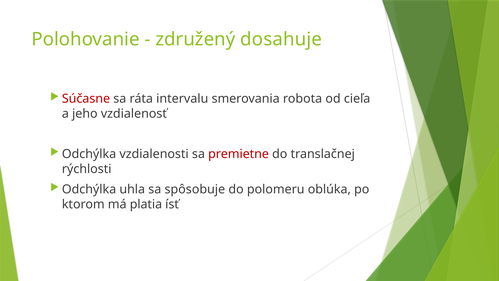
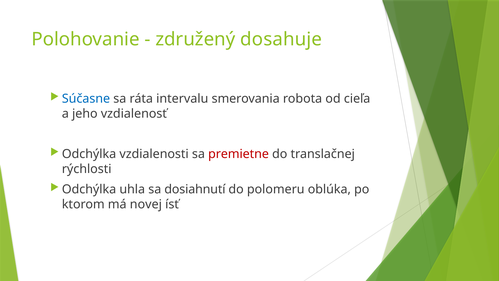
Súčasne colour: red -> blue (86, 99)
spôsobuje: spôsobuje -> dosiahnutí (195, 189)
platia: platia -> novej (146, 204)
